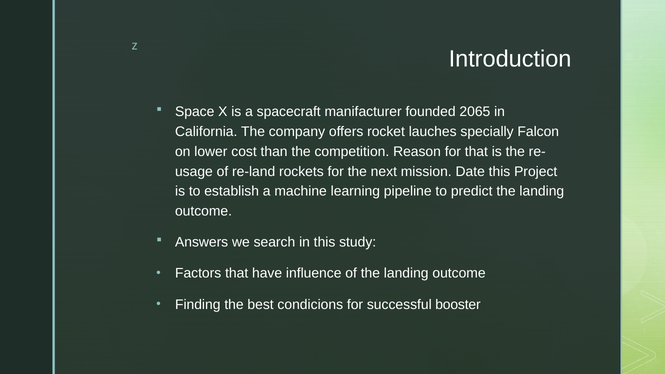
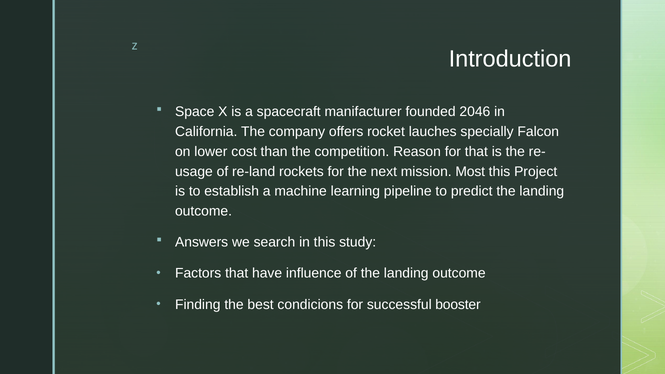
2065: 2065 -> 2046 (475, 112)
Date: Date -> Most (470, 171)
